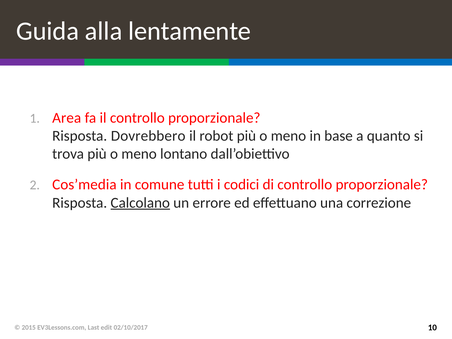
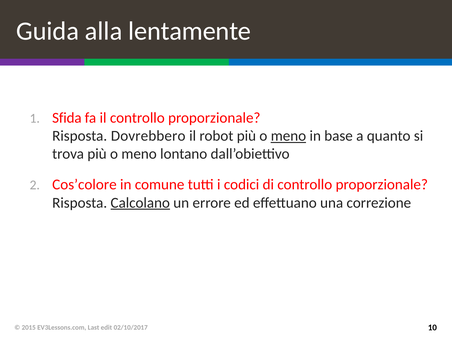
Area: Area -> Sfida (67, 118)
meno underline: none -> present (288, 136)
Cos’media: Cos’media -> Cos’colore (84, 185)
